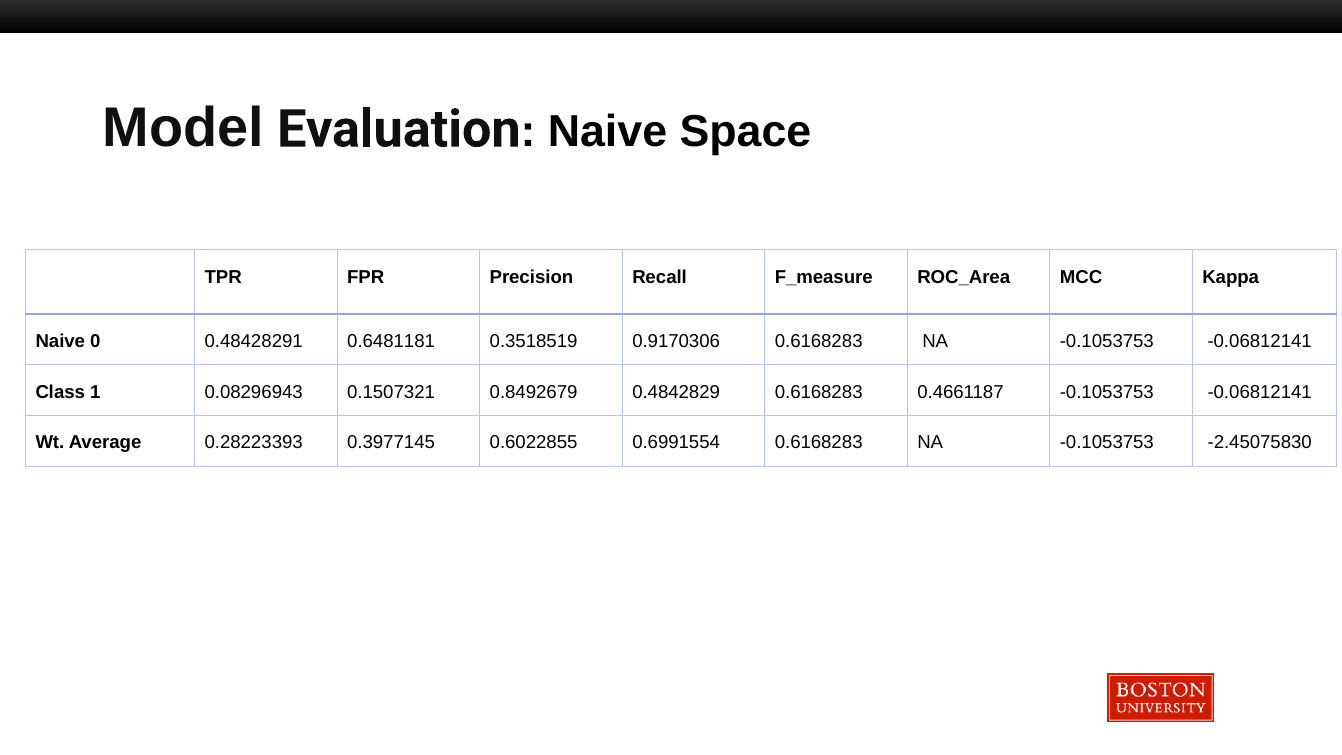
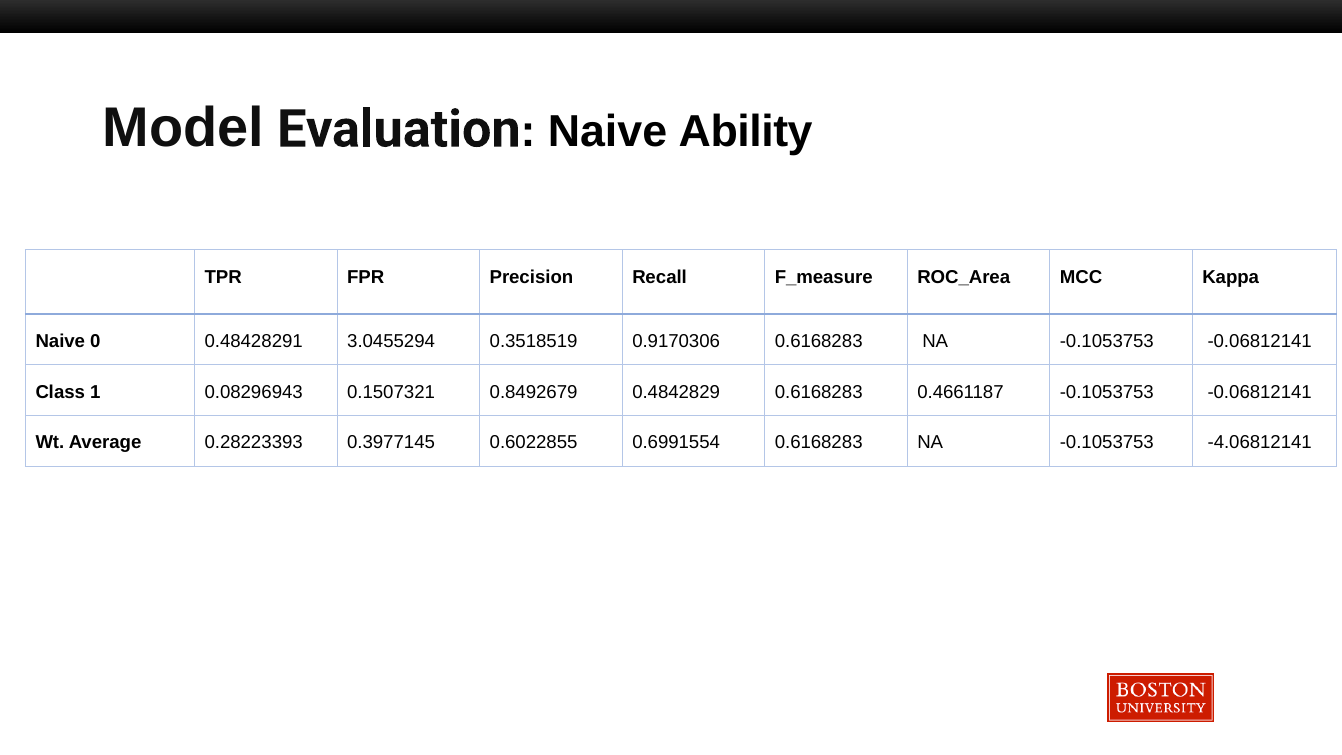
Space: Space -> Ability (746, 132)
0.6481181: 0.6481181 -> 3.0455294 (391, 341)
-2.45075830: -2.45075830 -> -4.06812141 (1260, 443)
